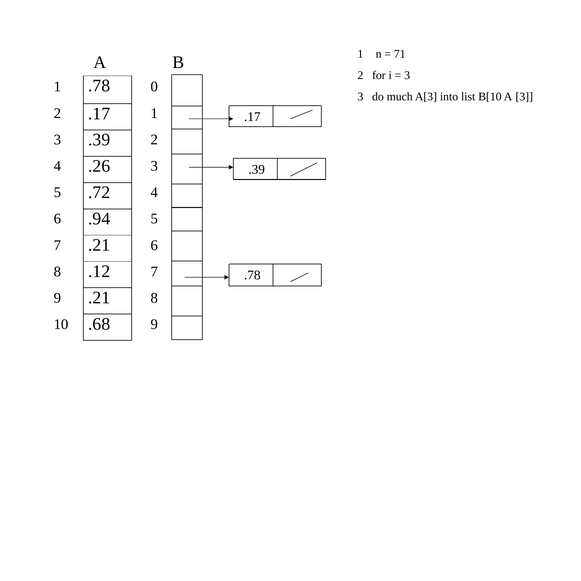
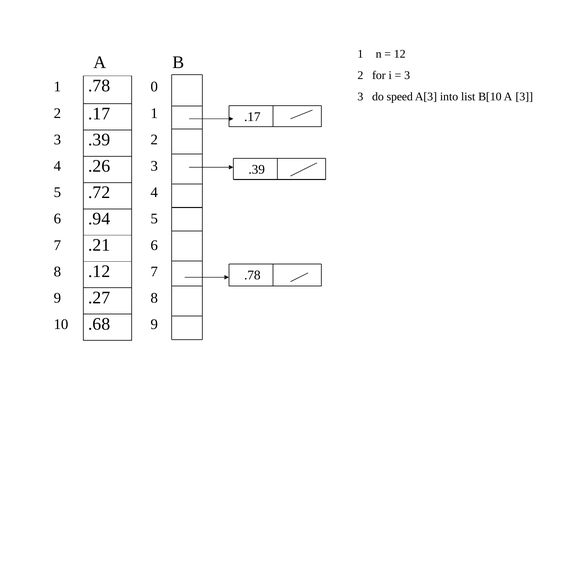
71: 71 -> 12 (400, 54)
much: much -> speed (400, 96)
.21: .21 -> .27 (99, 298)
